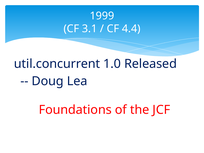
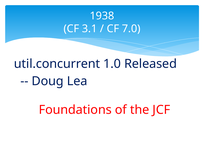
1999: 1999 -> 1938 (102, 16)
4.4: 4.4 -> 7.0 (131, 29)
